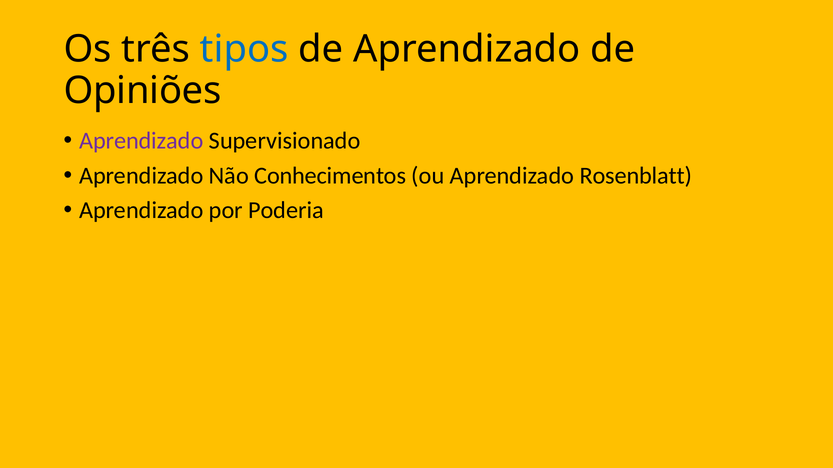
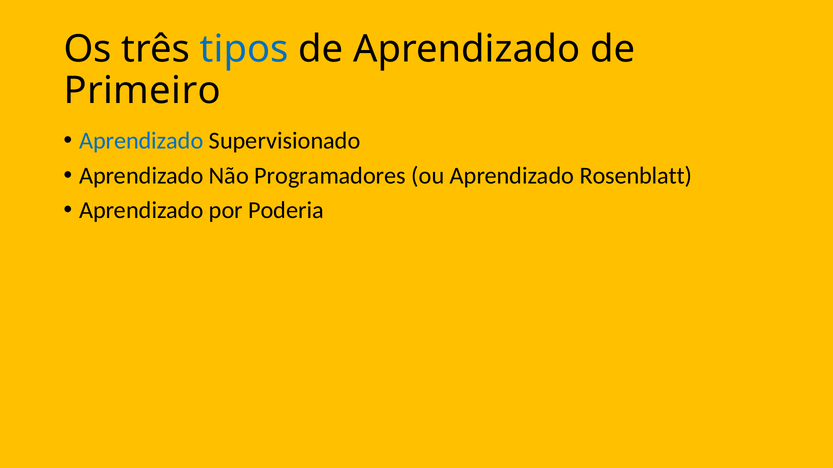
Opiniões: Opiniões -> Primeiro (142, 91)
Aprendizado colour: purple -> blue (141, 141)
Conhecimentos: Conhecimentos -> Programadores (330, 176)
